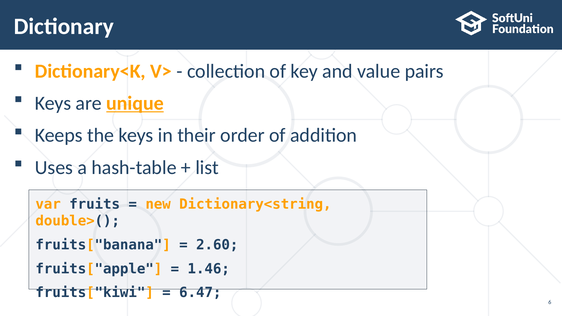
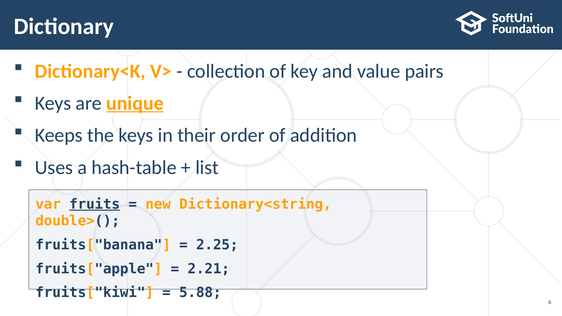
fruits underline: none -> present (95, 204)
2.60: 2.60 -> 2.25 (217, 245)
1.46: 1.46 -> 2.21 (209, 269)
6.47: 6.47 -> 5.88 (200, 293)
